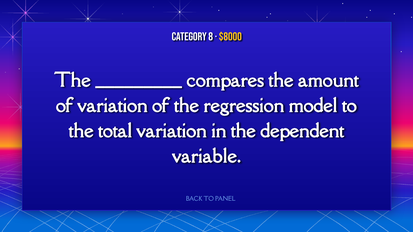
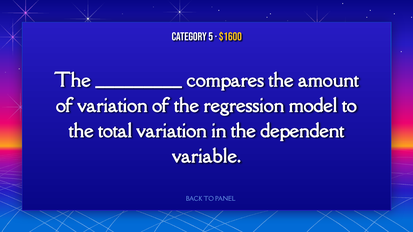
8: 8 -> 5 (211, 37)
$8000: $8000 -> $1600 (230, 37)
